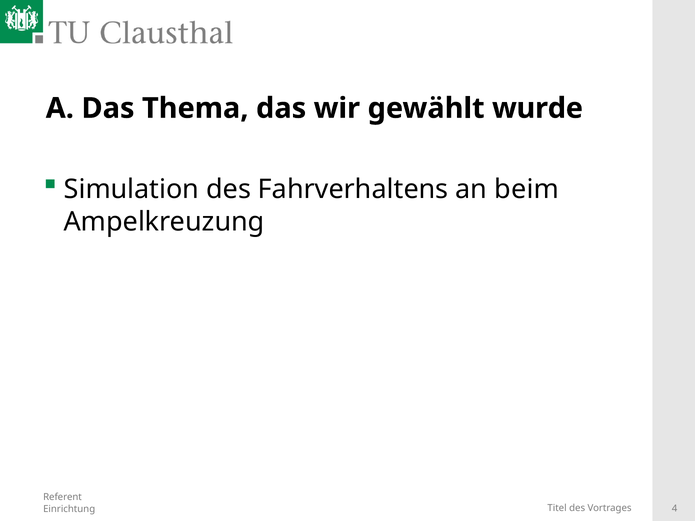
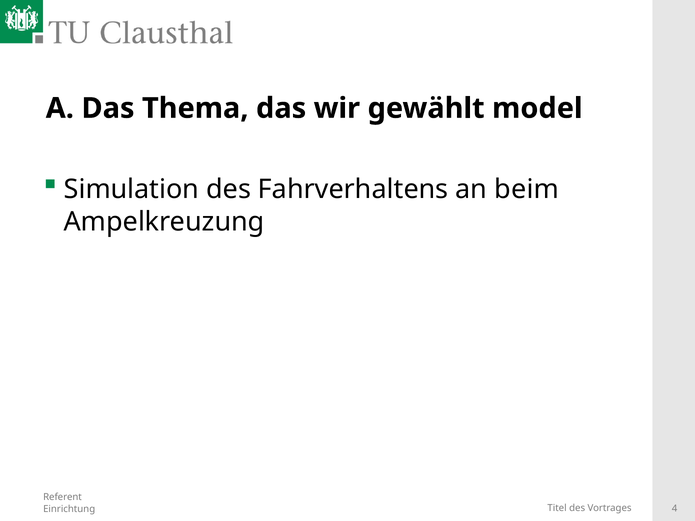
wurde: wurde -> model (537, 108)
